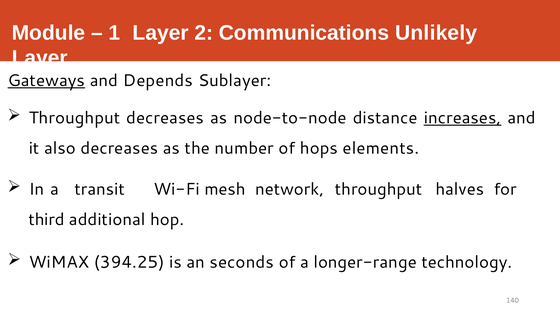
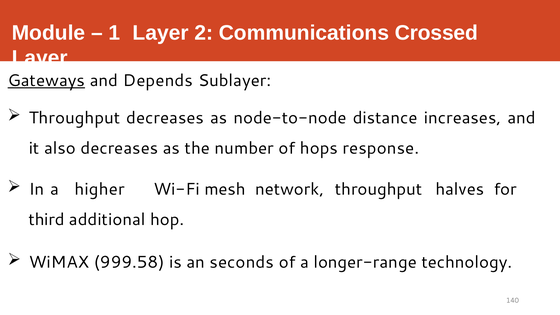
Unlikely: Unlikely -> Crossed (436, 33)
increases underline: present -> none (462, 118)
elements: elements -> response (381, 148)
transit: transit -> higher (100, 189)
394.25: 394.25 -> 999.58 (129, 262)
